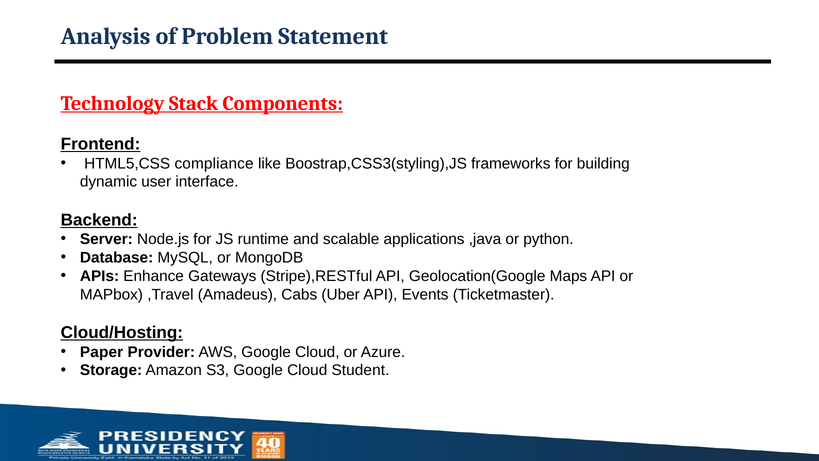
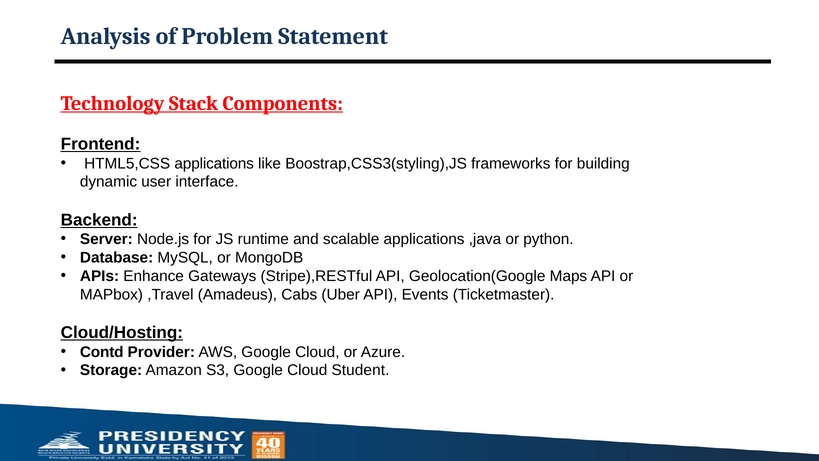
HTML5,CSS compliance: compliance -> applications (214, 163)
Paper: Paper -> Contd (102, 352)
